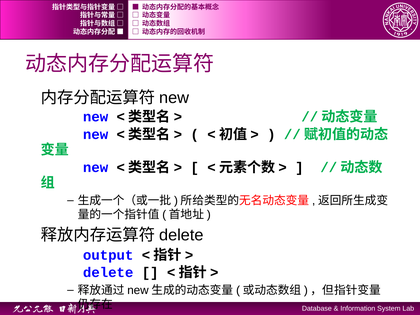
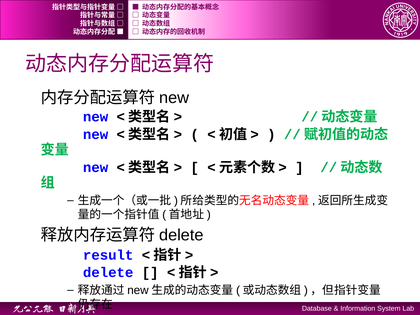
output: output -> result (108, 255)
